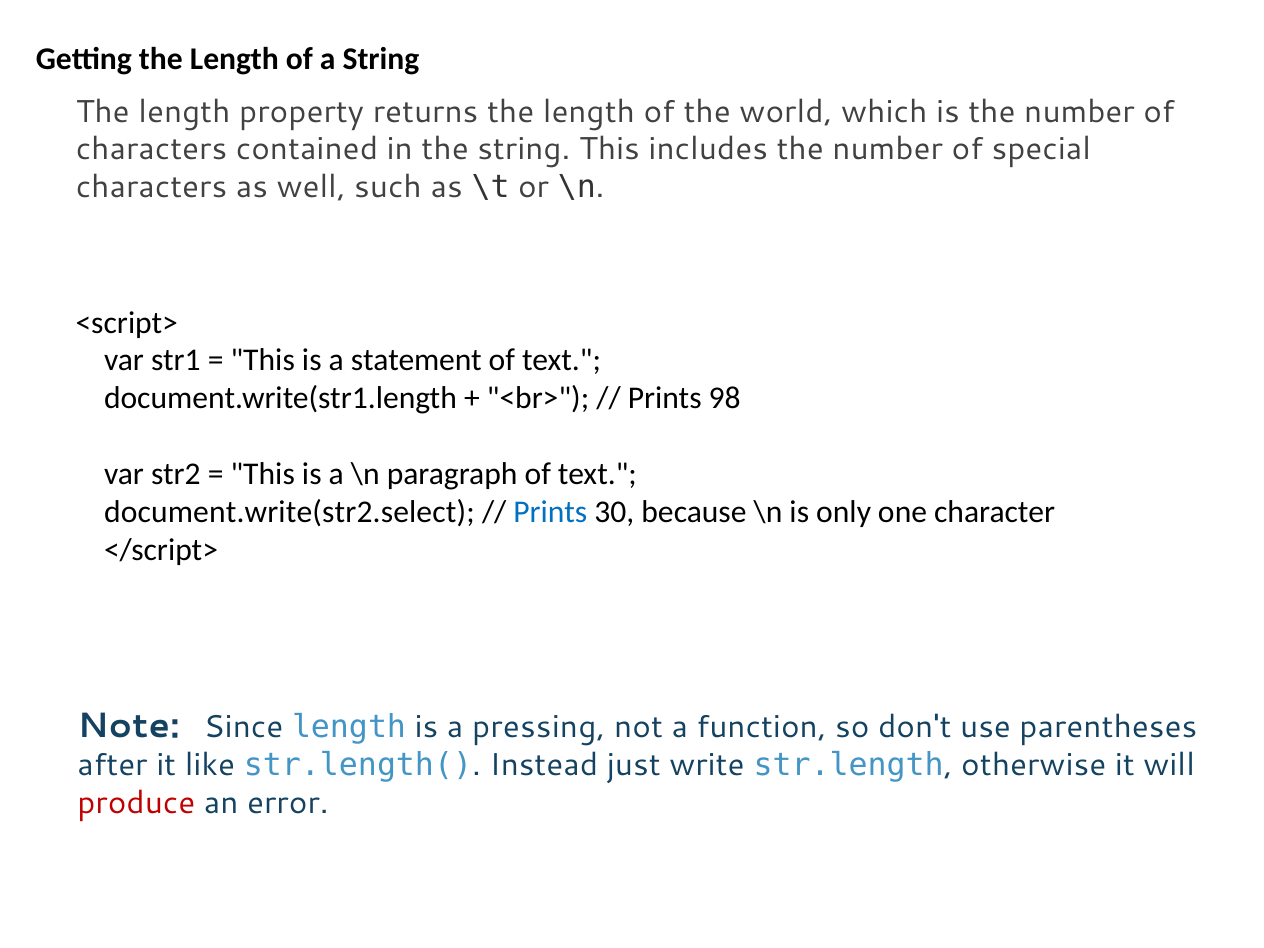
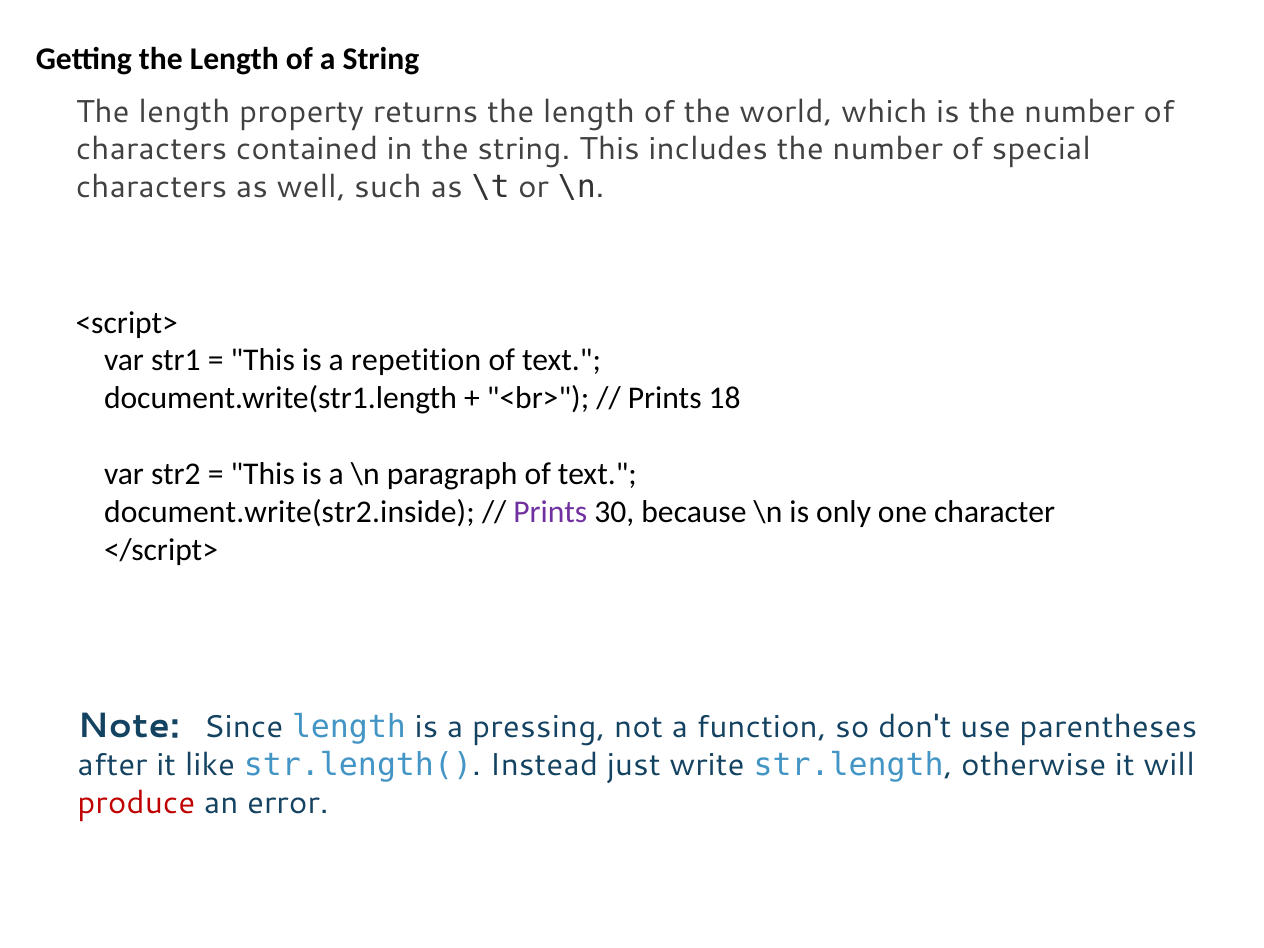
statement: statement -> repetition (416, 361)
98: 98 -> 18 (725, 398)
document.write(str2.select: document.write(str2.select -> document.write(str2.inside (289, 512)
Prints colour: blue -> purple (550, 512)
